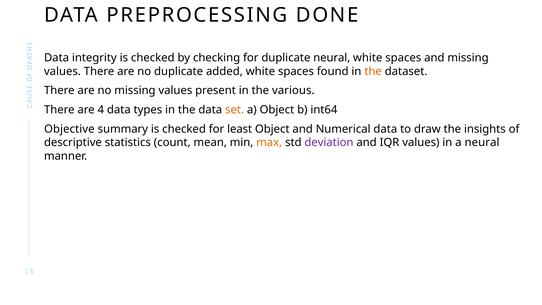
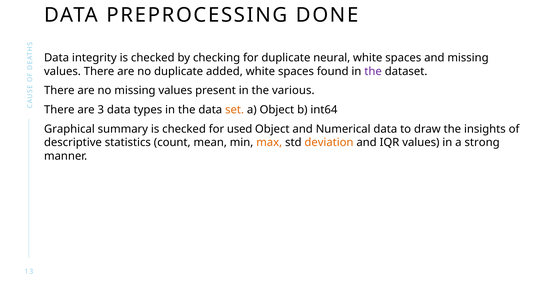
the colour: orange -> purple (373, 71)
4: 4 -> 3 (101, 110)
Objective: Objective -> Graphical (69, 129)
least: least -> used (240, 129)
deviation colour: purple -> orange (329, 143)
a neural: neural -> strong (482, 143)
